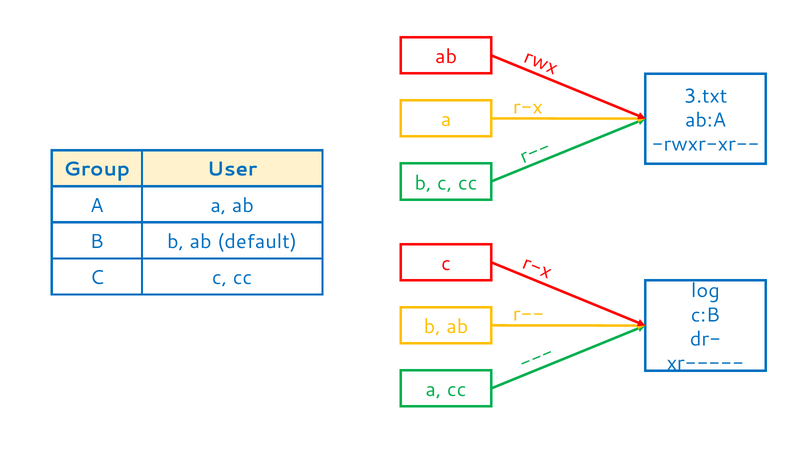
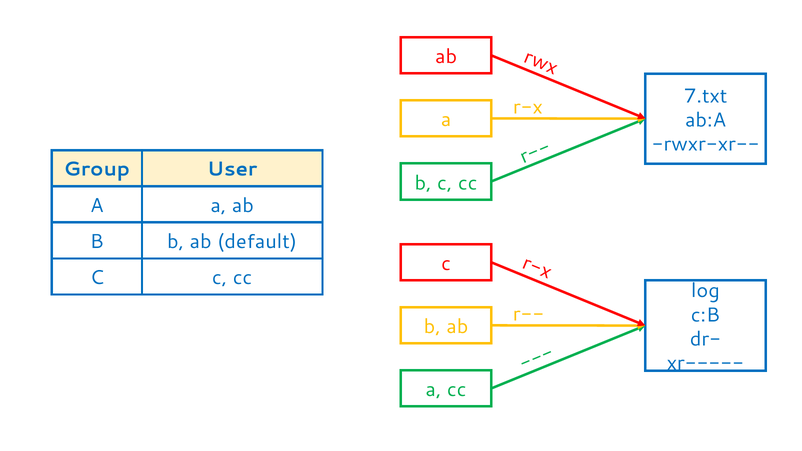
3.txt: 3.txt -> 7.txt (706, 96)
